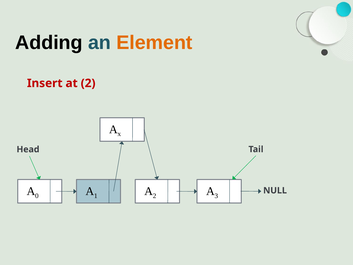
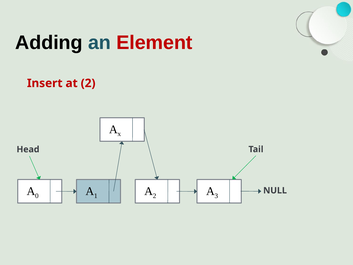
Element colour: orange -> red (154, 42)
